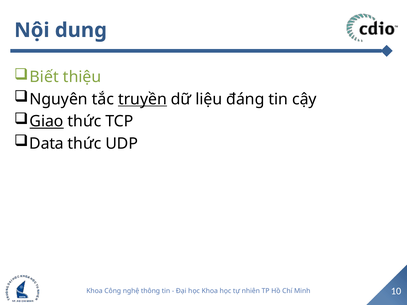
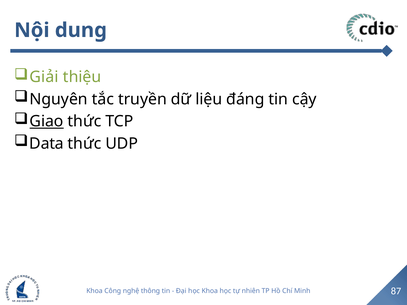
Biết: Biết -> Giải (44, 77)
truyền underline: present -> none (142, 99)
10: 10 -> 87 (396, 291)
